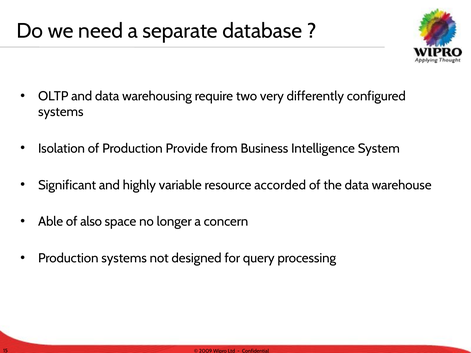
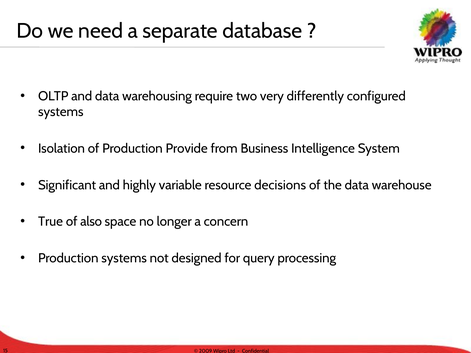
accorded: accorded -> decisions (280, 185)
Able: Able -> True (51, 222)
